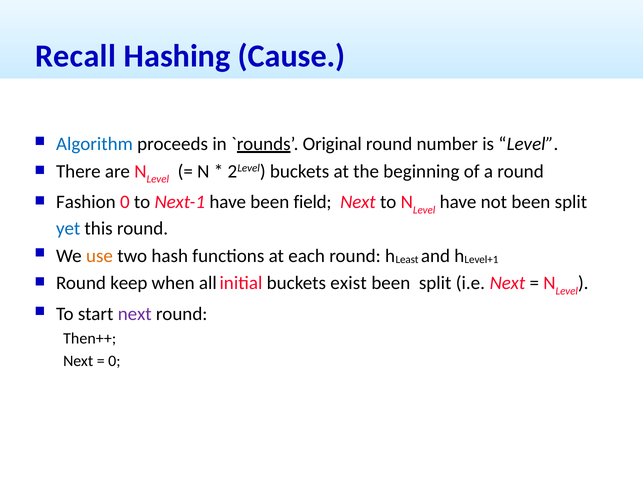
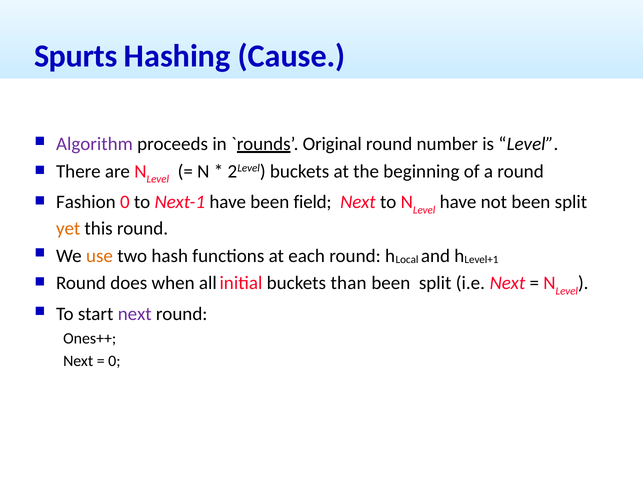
Recall: Recall -> Spurts (76, 56)
Algorithm colour: blue -> purple (94, 144)
yet colour: blue -> orange (68, 229)
Least: Least -> Local (407, 260)
keep: keep -> does (129, 283)
exist: exist -> than (349, 283)
Then++: Then++ -> Ones++ (90, 339)
